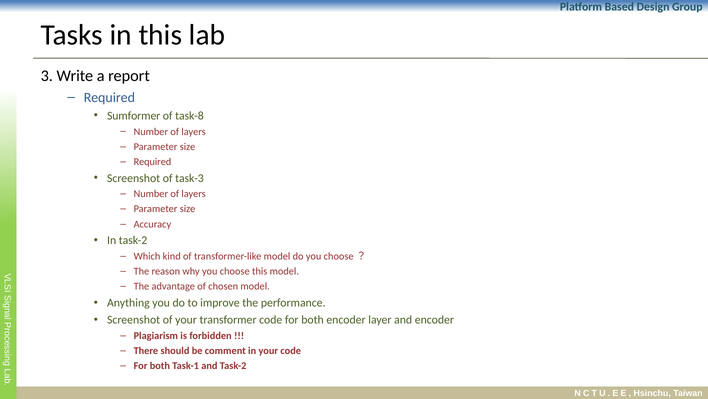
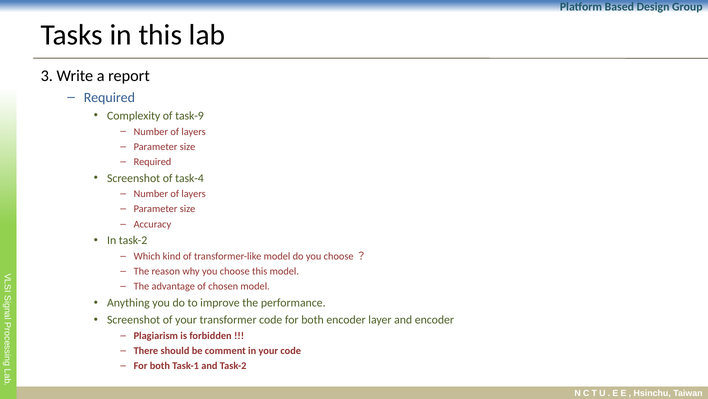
Sumformer: Sumformer -> Complexity (134, 116)
task-8: task-8 -> task-9 (190, 116)
task-3: task-3 -> task-4 (190, 178)
